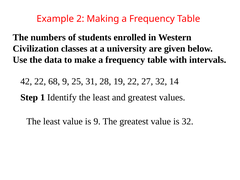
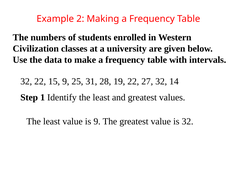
42: 42 -> 32 (26, 81)
68: 68 -> 15 (54, 81)
